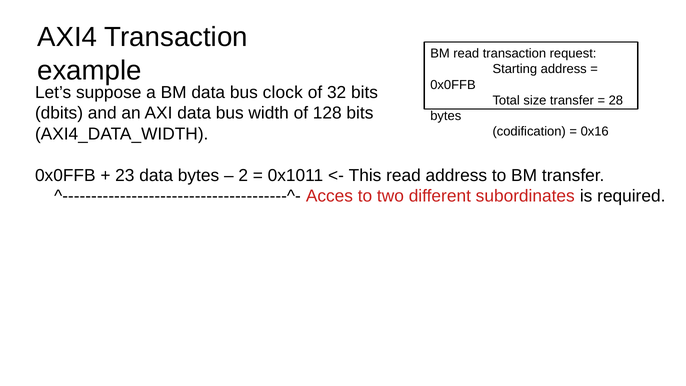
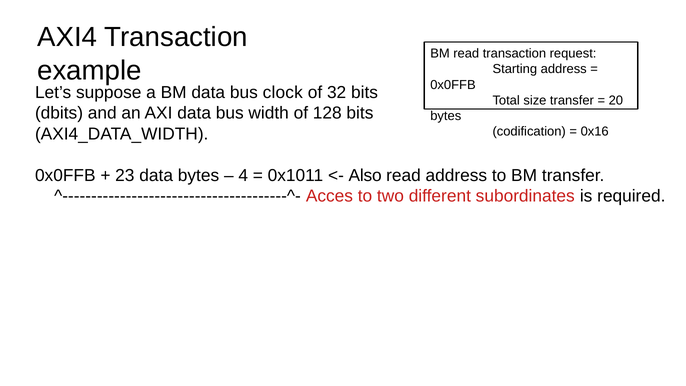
28: 28 -> 20 (616, 100)
2: 2 -> 4 (243, 175)
This: This -> Also (365, 175)
